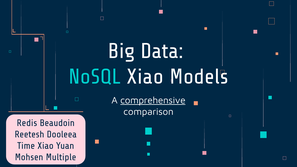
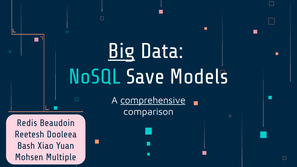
Big underline: none -> present (121, 51)
NoSQL Xiao: Xiao -> Save (145, 77)
Time: Time -> Bash (26, 146)
